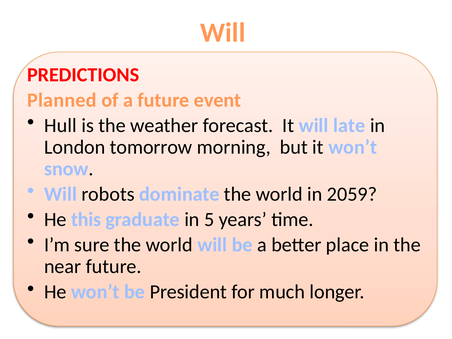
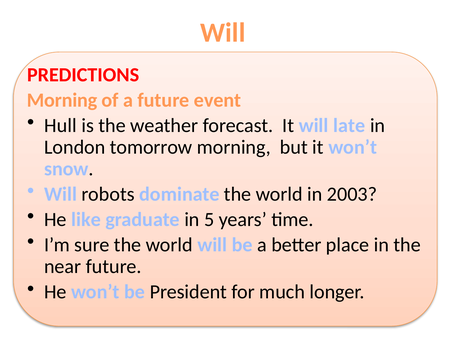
Planned: Planned -> Morning (62, 100)
2059: 2059 -> 2003 (352, 194)
this: this -> like (86, 220)
